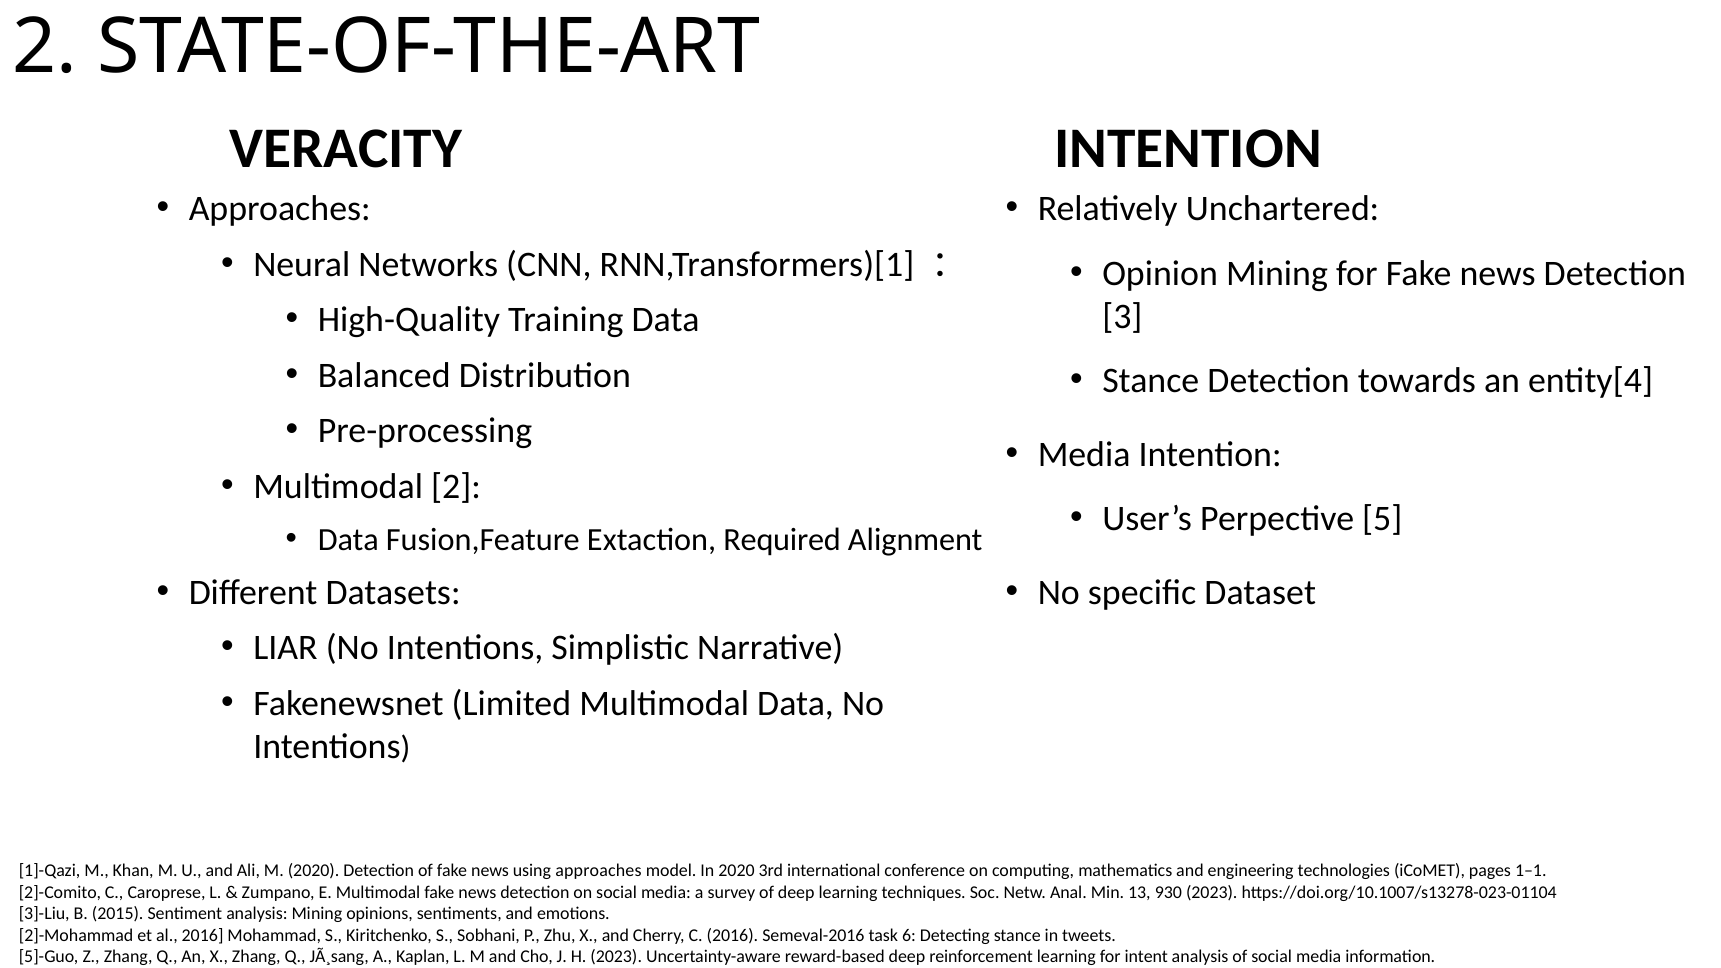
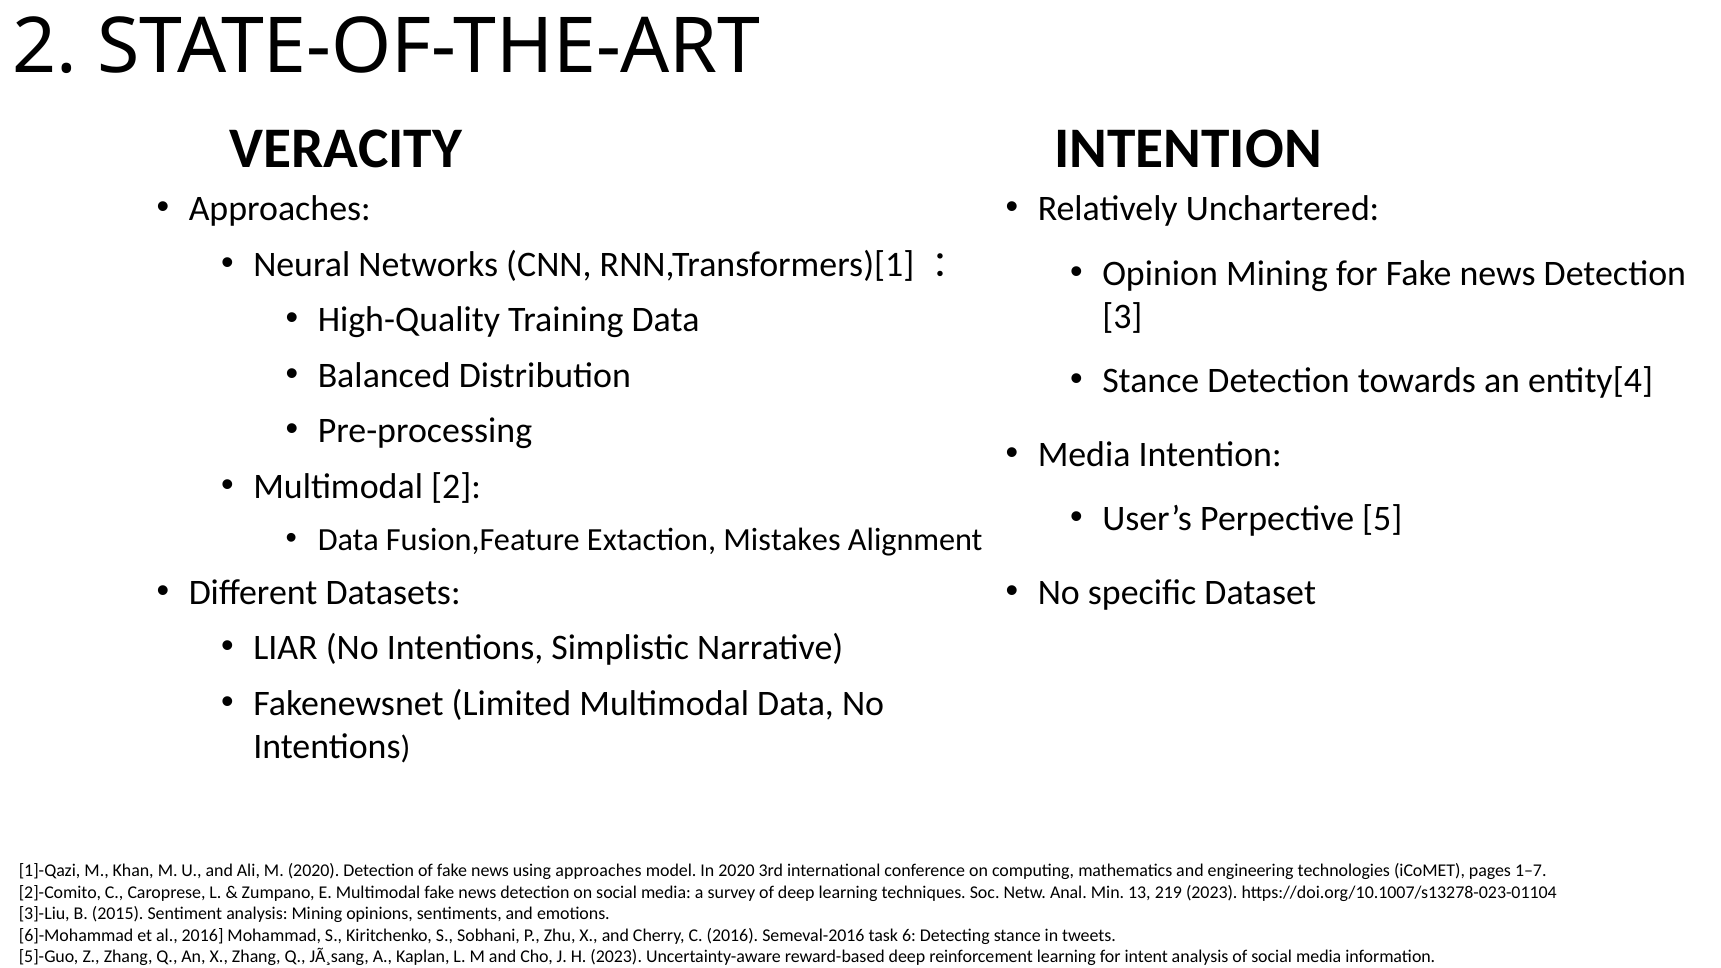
Required: Required -> Mistakes (782, 540)
1–1: 1–1 -> 1–7 (1531, 871)
930: 930 -> 219 (1168, 892)
2]-Mohammad: 2]-Mohammad -> 6]-Mohammad (76, 935)
